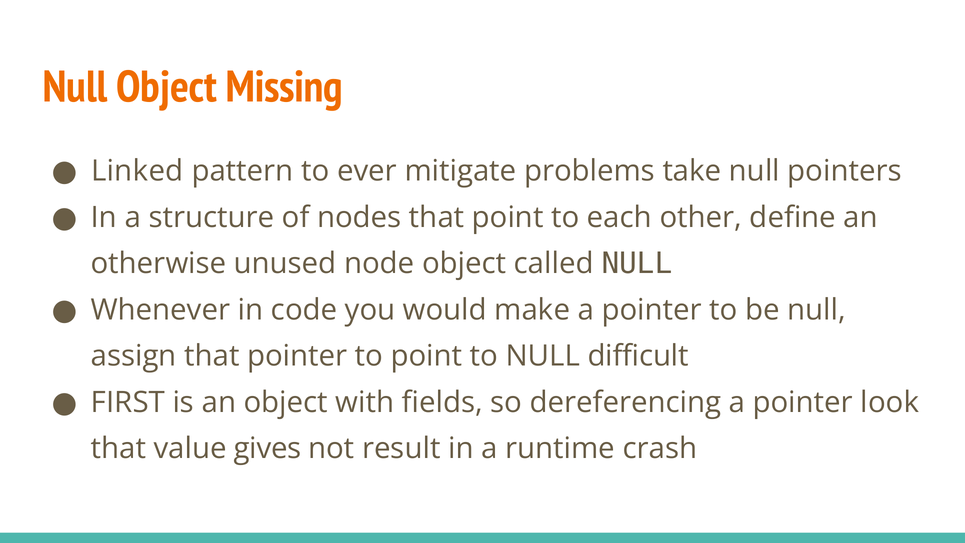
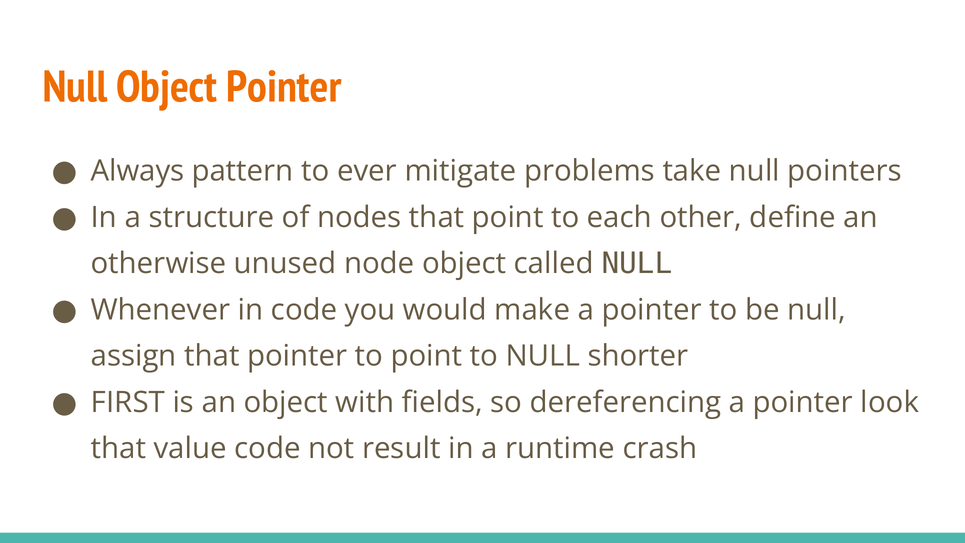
Object Missing: Missing -> Pointer (284, 87)
Linked: Linked -> Always (137, 171)
difficult: difficult -> shorter (638, 356)
value gives: gives -> code (267, 449)
